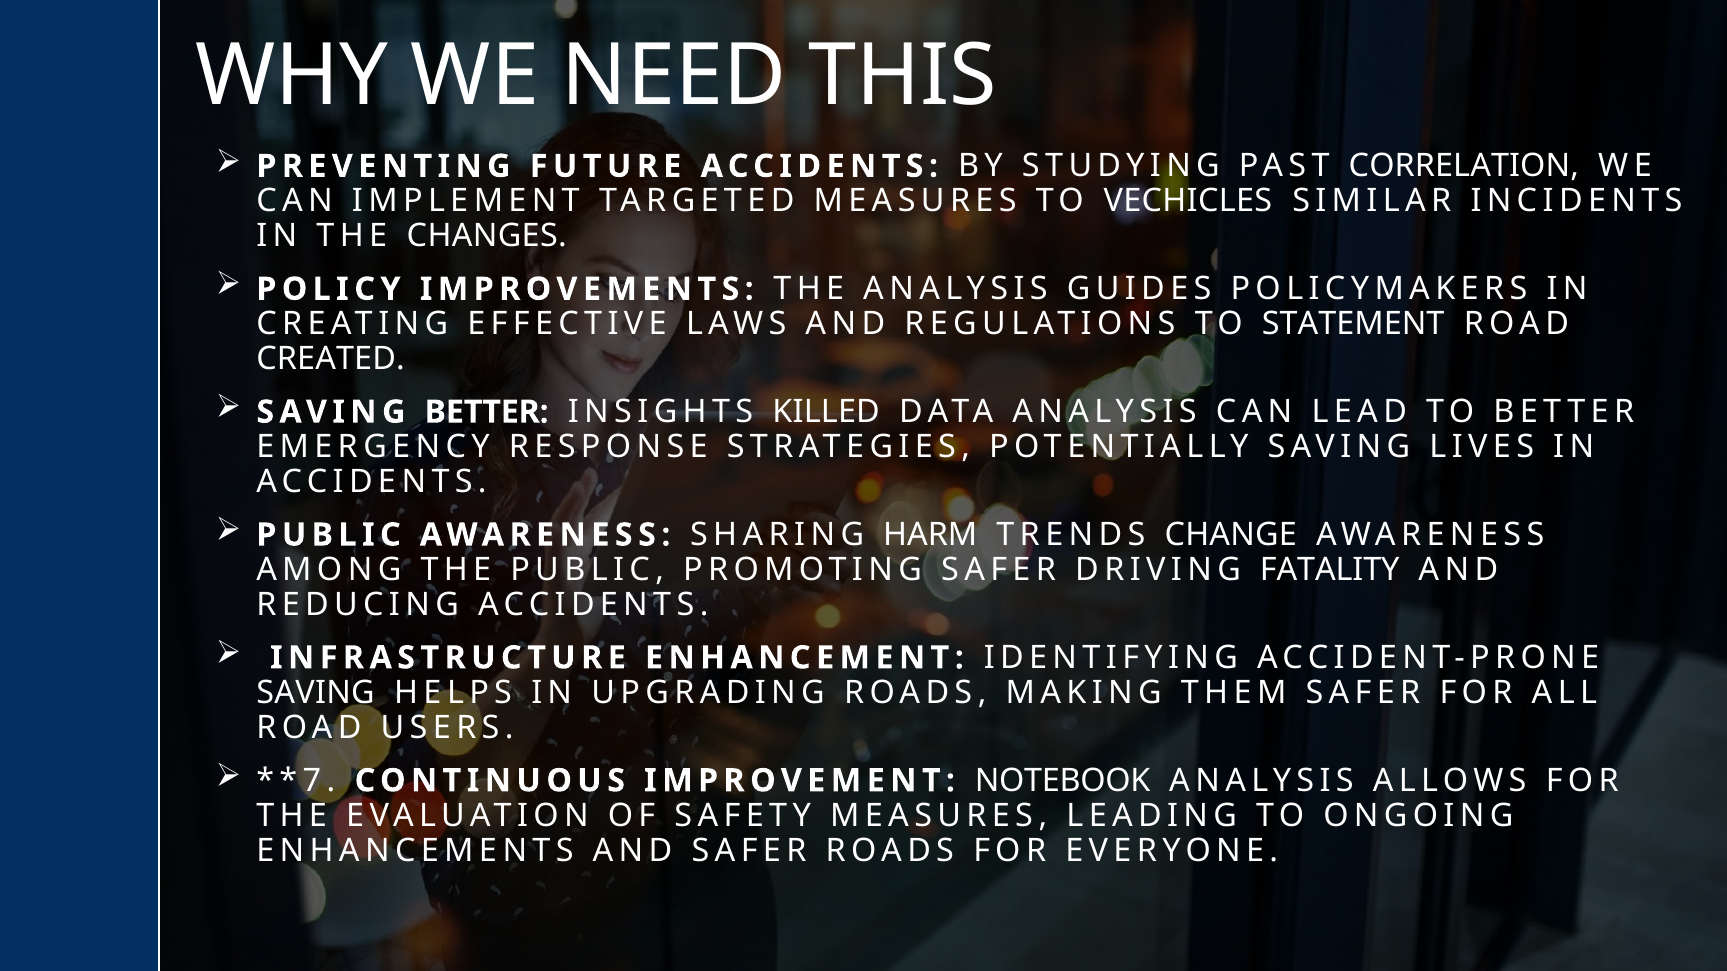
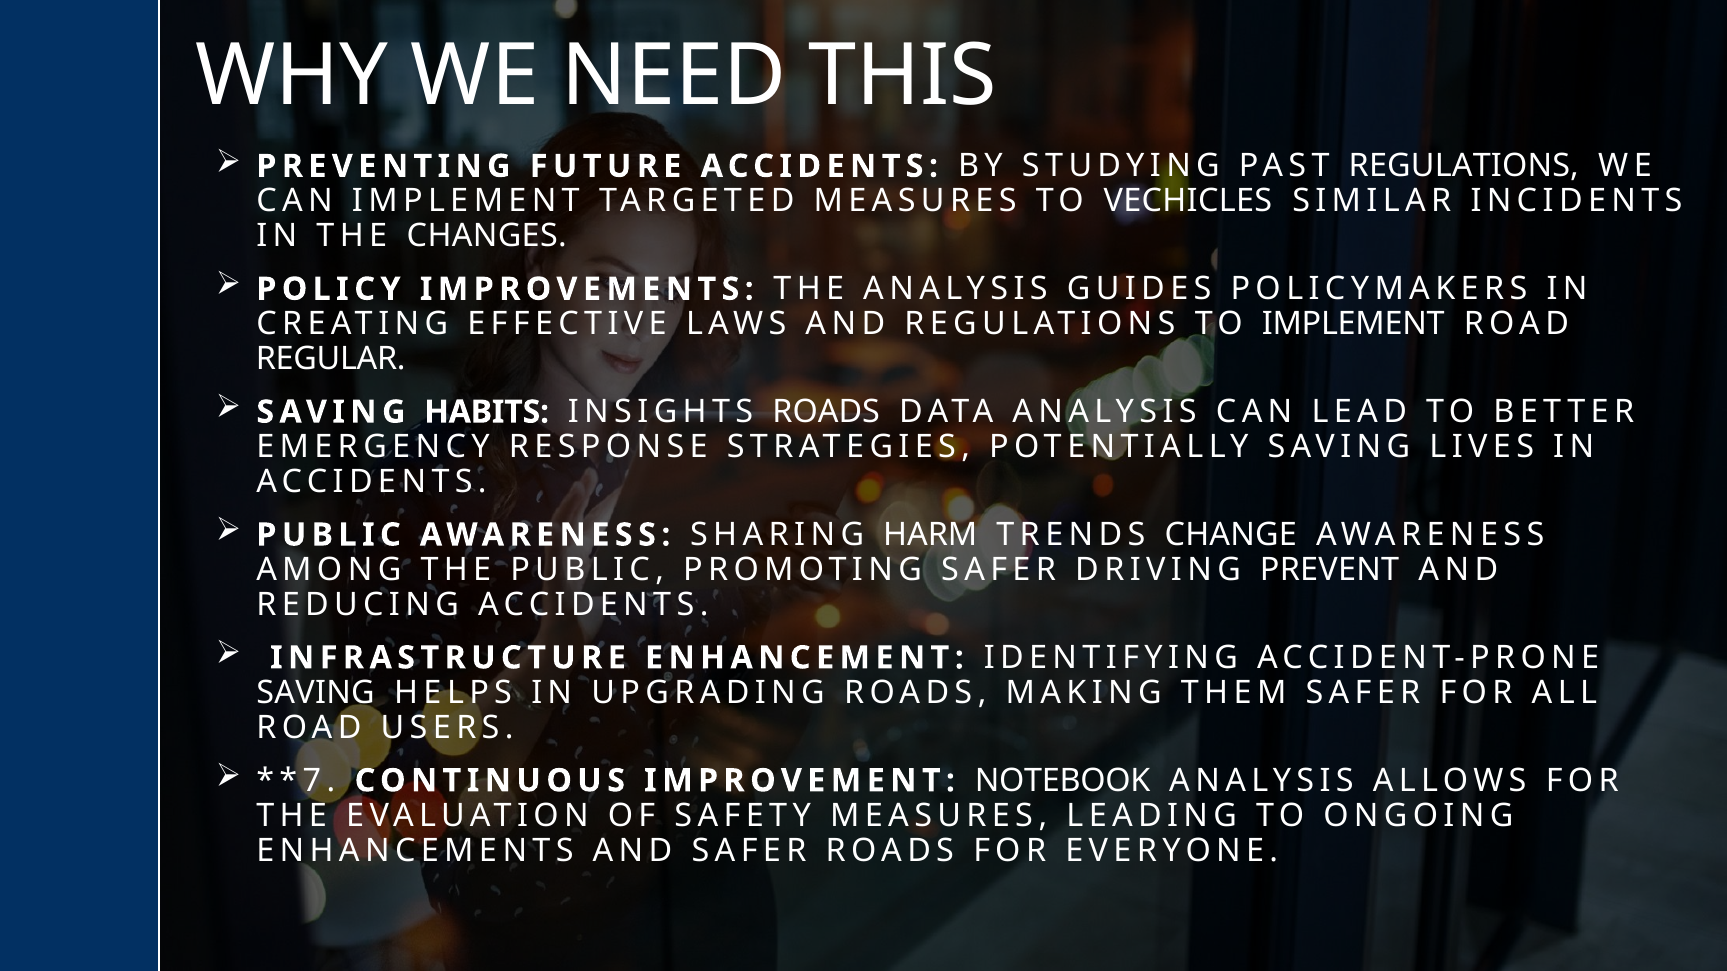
PAST CORRELATION: CORRELATION -> REGULATIONS (1464, 166)
TO STATEMENT: STATEMENT -> IMPLEMENT (1353, 324)
CREATED: CREATED -> REGULAR (331, 359)
SAVING BETTER: BETTER -> HABITS (487, 412)
INSIGHTS KILLED: KILLED -> ROADS (826, 412)
FATALITY: FATALITY -> PREVENT (1330, 570)
